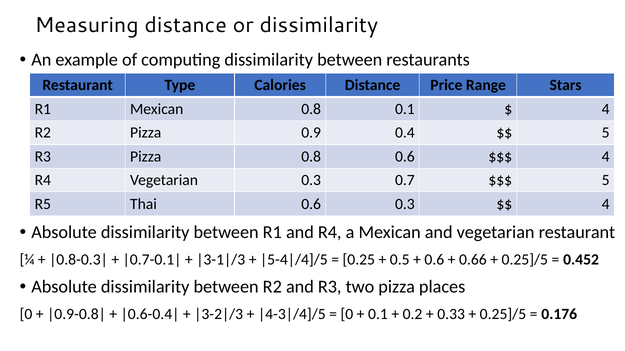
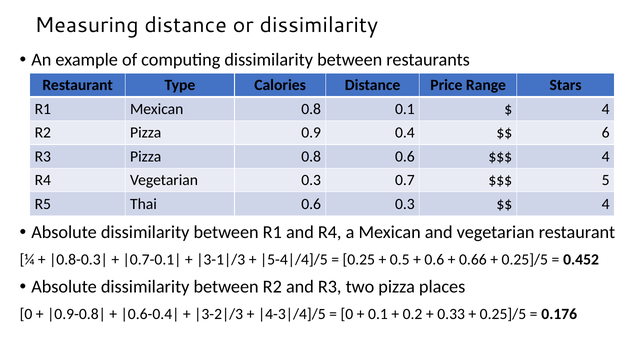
5: 5 -> 6 (606, 133)
